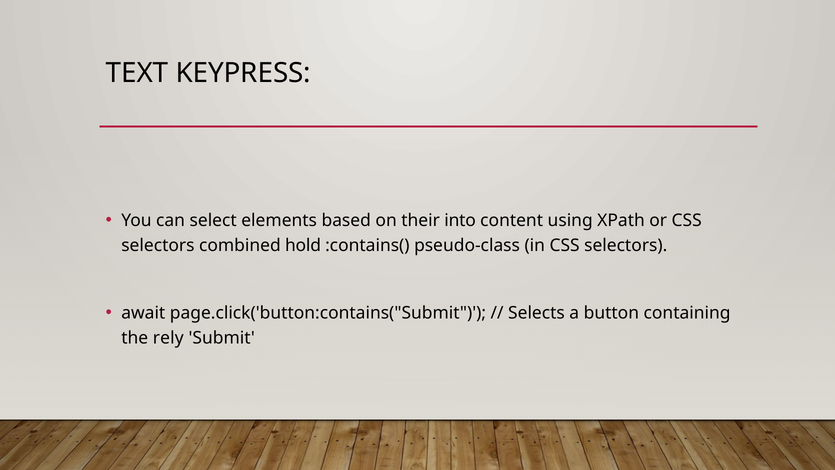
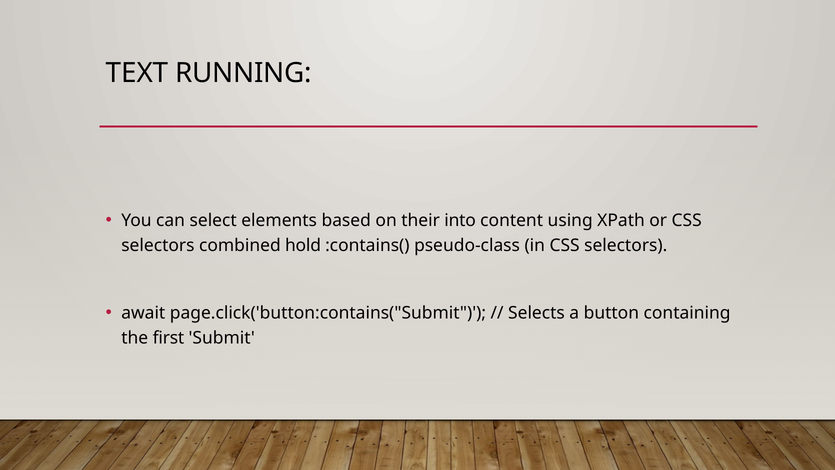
KEYPRESS: KEYPRESS -> RUNNING (243, 73)
rely: rely -> first (168, 338)
